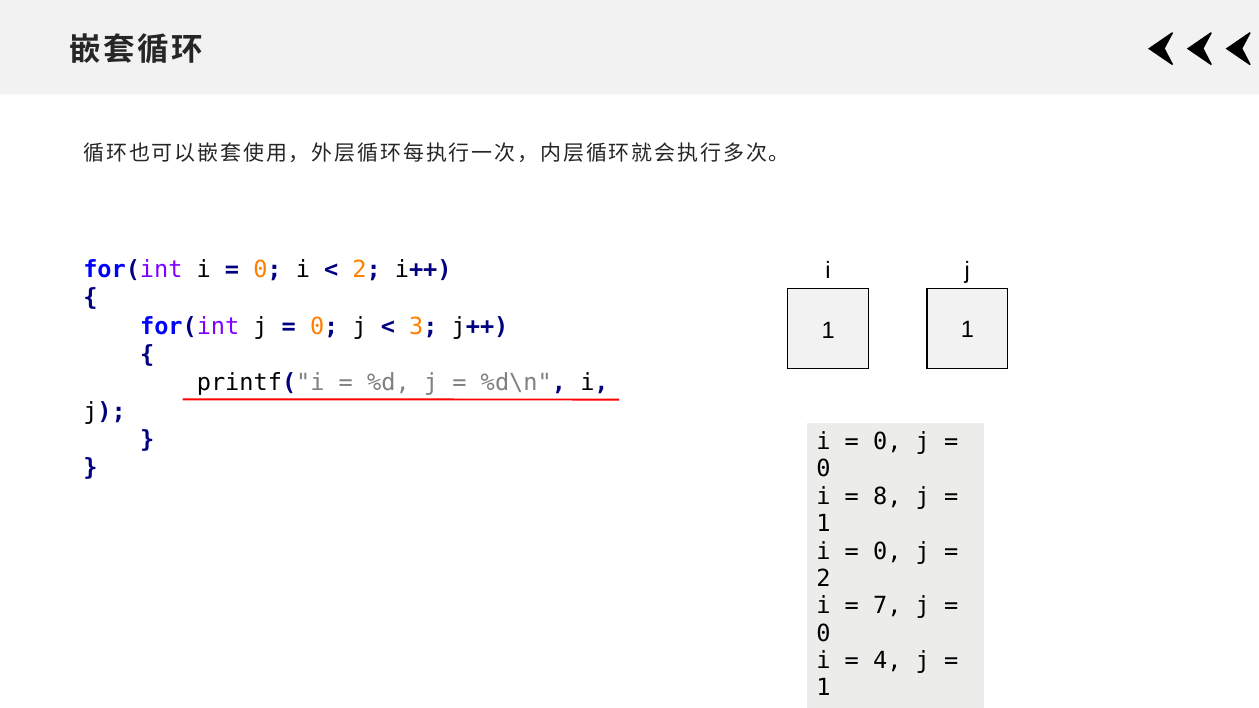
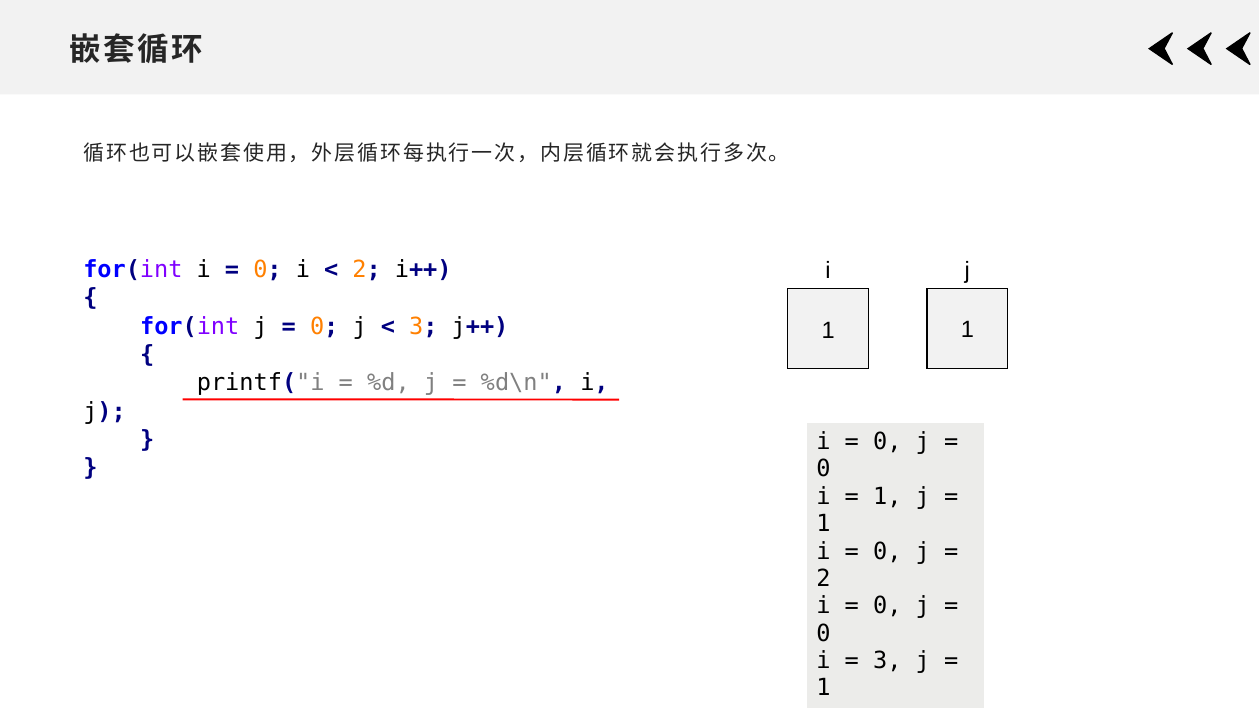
8: 8 -> 1 (887, 497)
7: 7 -> 0 (887, 606)
4: 4 -> 3 (887, 661)
